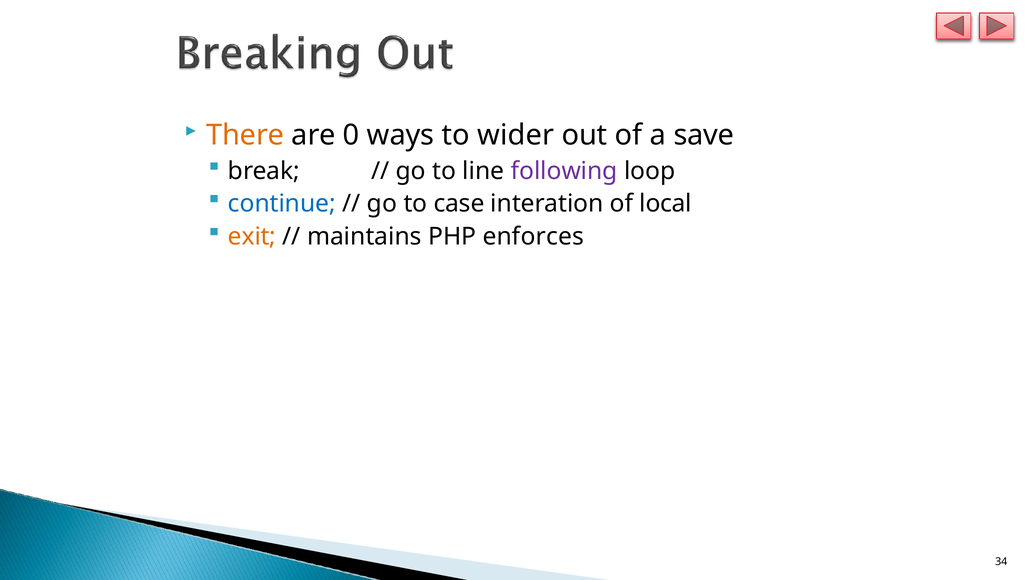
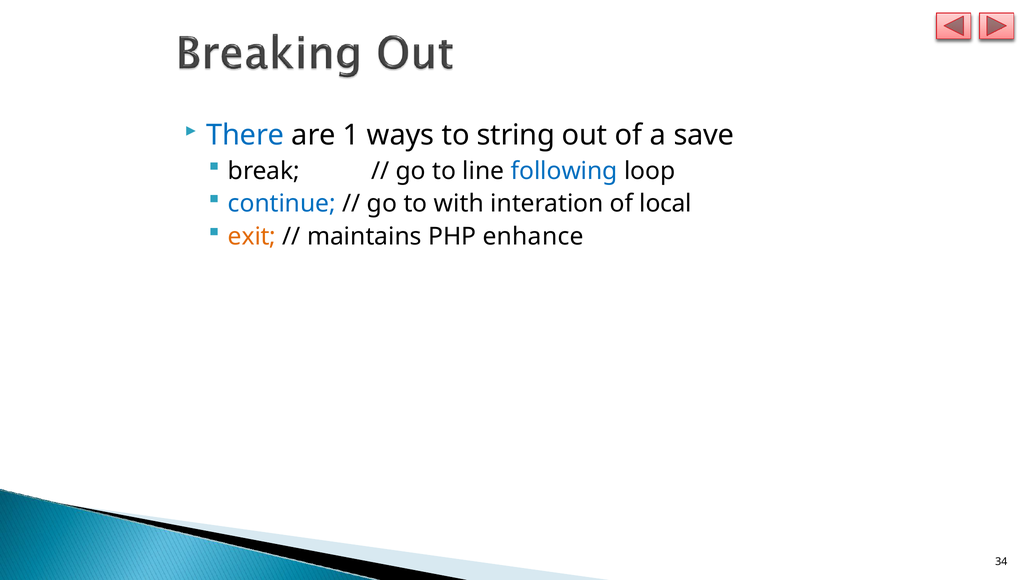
There colour: orange -> blue (245, 135)
0: 0 -> 1 (351, 135)
wider: wider -> string (516, 135)
following colour: purple -> blue (564, 171)
case: case -> with (459, 204)
enforces: enforces -> enhance (533, 237)
